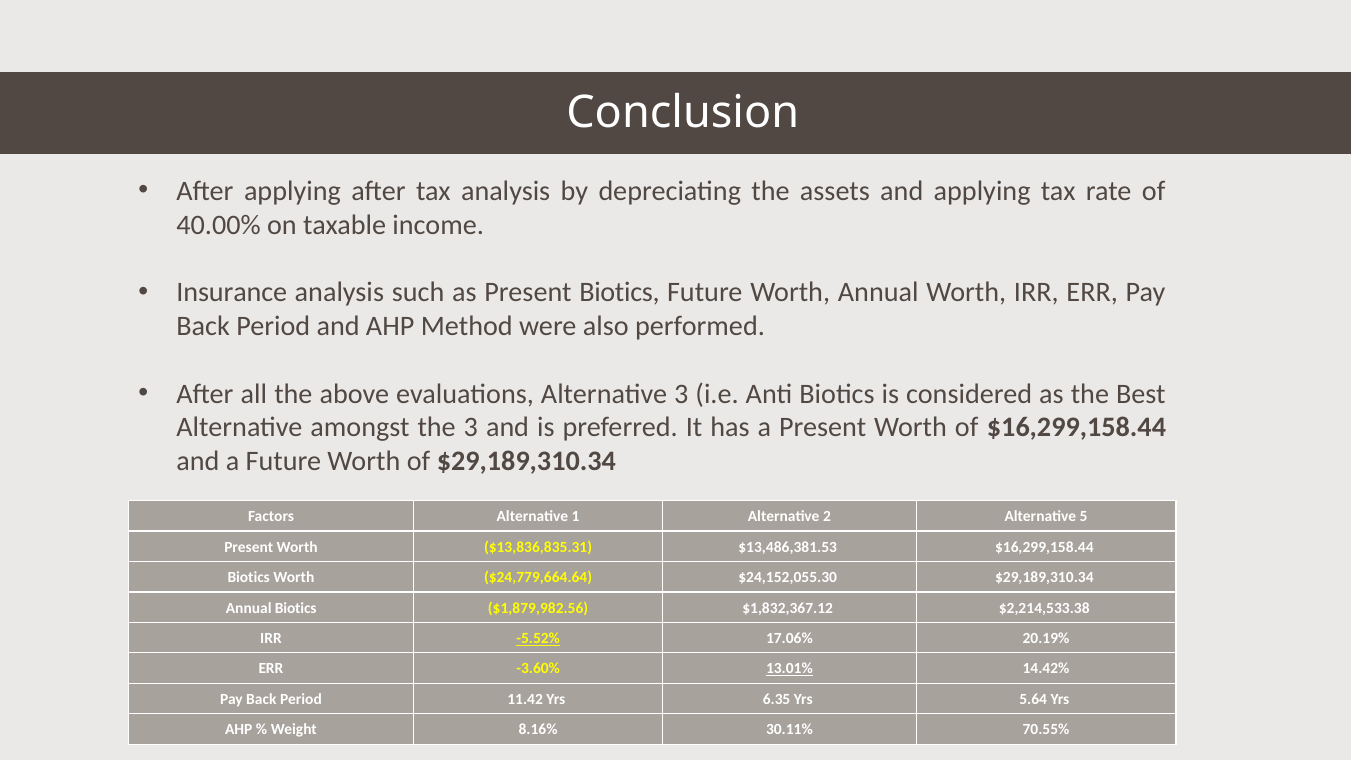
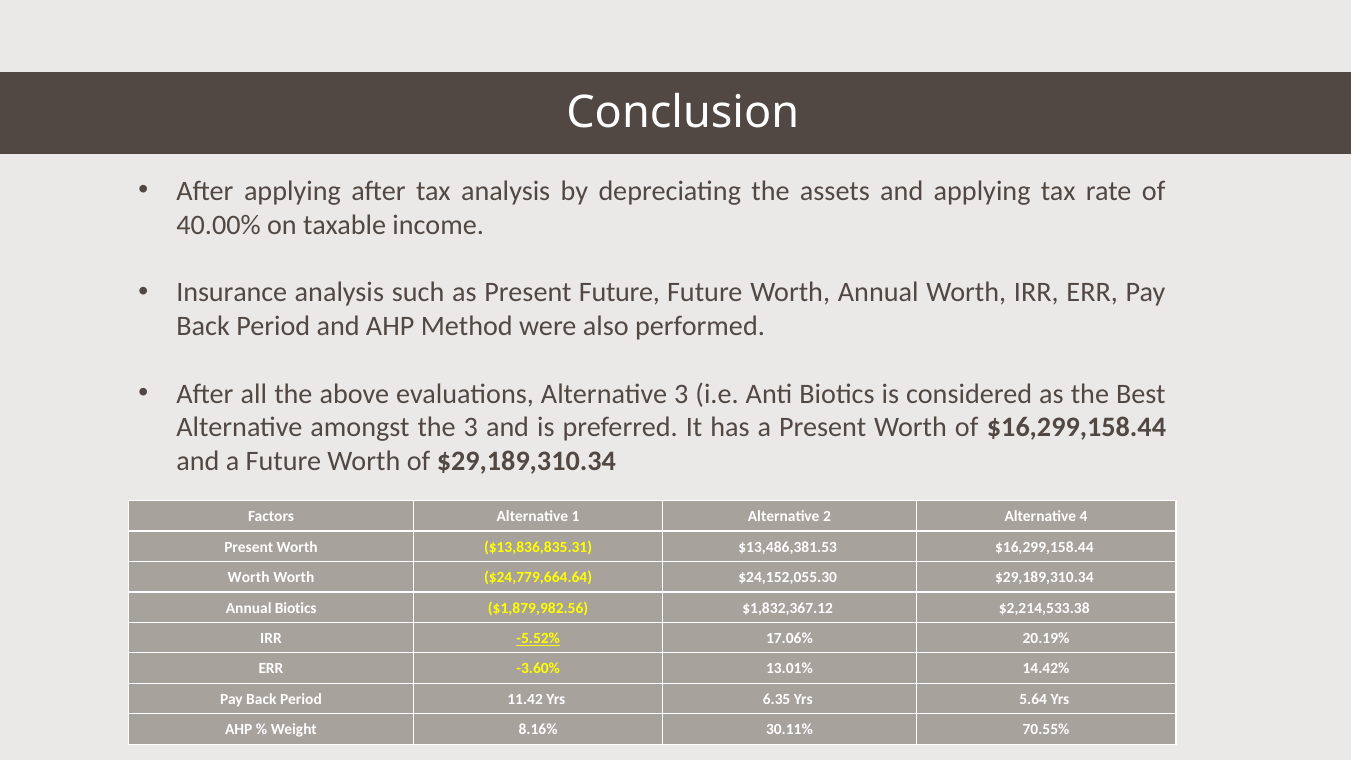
Present Biotics: Biotics -> Future (619, 292)
5: 5 -> 4 (1084, 517)
Biotics: Biotics -> Worth (249, 577)
13.01% underline: present -> none (789, 669)
